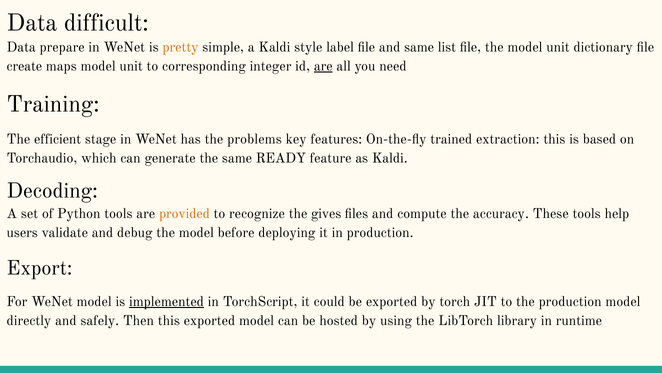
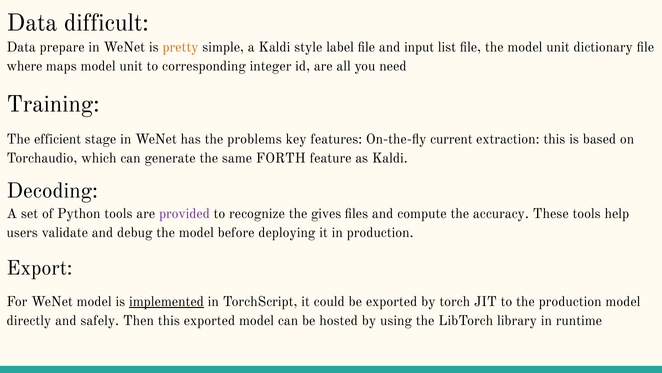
and same: same -> input (419, 47)
create: create -> where (24, 66)
are underline: present -> none (323, 66)
trained: trained -> current (451, 139)
READY: READY -> FORTH (281, 158)
provided colour: orange -> purple (184, 213)
